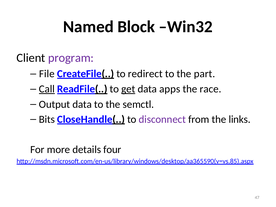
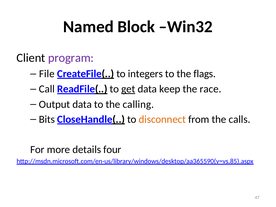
redirect: redirect -> integers (145, 74)
part: part -> flags (205, 74)
Call underline: present -> none (47, 89)
apps: apps -> keep (170, 89)
semctl: semctl -> calling (138, 104)
disconnect colour: purple -> orange (162, 119)
links: links -> calls (240, 119)
